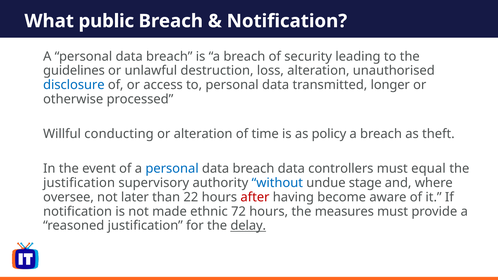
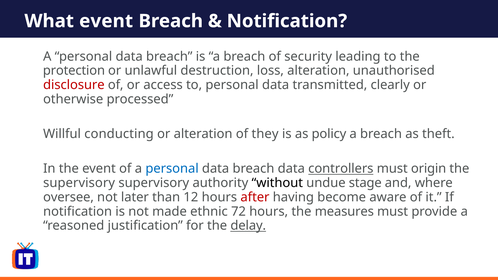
What public: public -> event (106, 21)
guidelines: guidelines -> protection (74, 71)
disclosure colour: blue -> red (74, 85)
longer: longer -> clearly (390, 85)
time: time -> they (265, 134)
controllers underline: none -> present (341, 169)
equal: equal -> origin (429, 169)
justification: justification -> supervisory (79, 183)
without colour: blue -> black (277, 183)
22: 22 -> 12 (191, 197)
